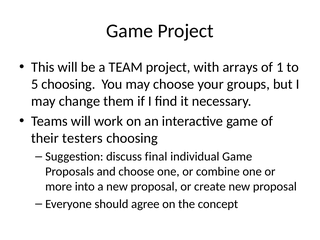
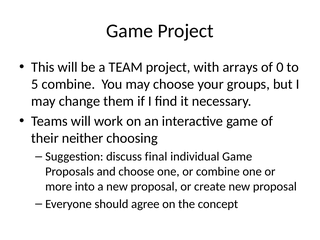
1: 1 -> 0 (280, 67)
5 choosing: choosing -> combine (68, 84)
testers: testers -> neither (83, 138)
